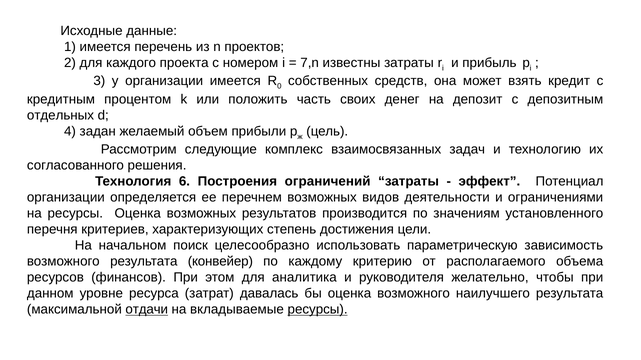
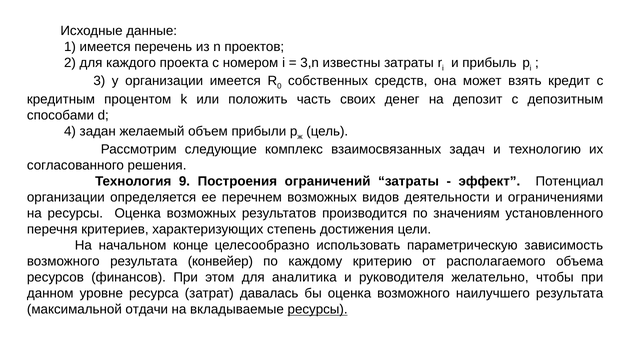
7,n: 7,n -> 3,n (310, 63)
отдельных: отдельных -> способами (60, 115)
6: 6 -> 9 (184, 182)
поиск: поиск -> конце (191, 246)
отдачи underline: present -> none (147, 310)
